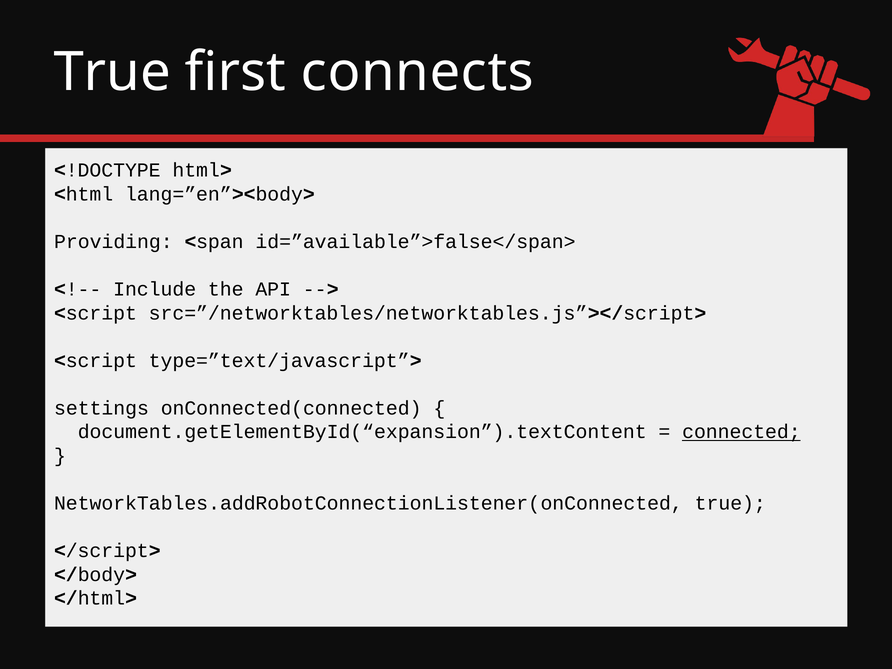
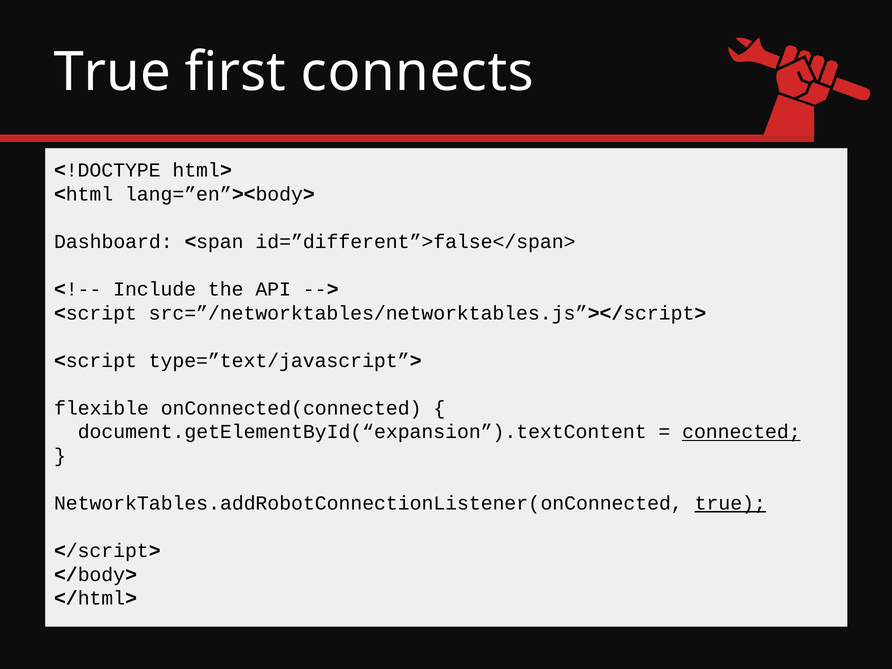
Providing: Providing -> Dashboard (113, 242)
id=”available”>false</span>: id=”available”>false</span> -> id=”different”>false</span> (416, 242)
settings: settings -> flexible (102, 408)
true underline: none -> present (730, 503)
